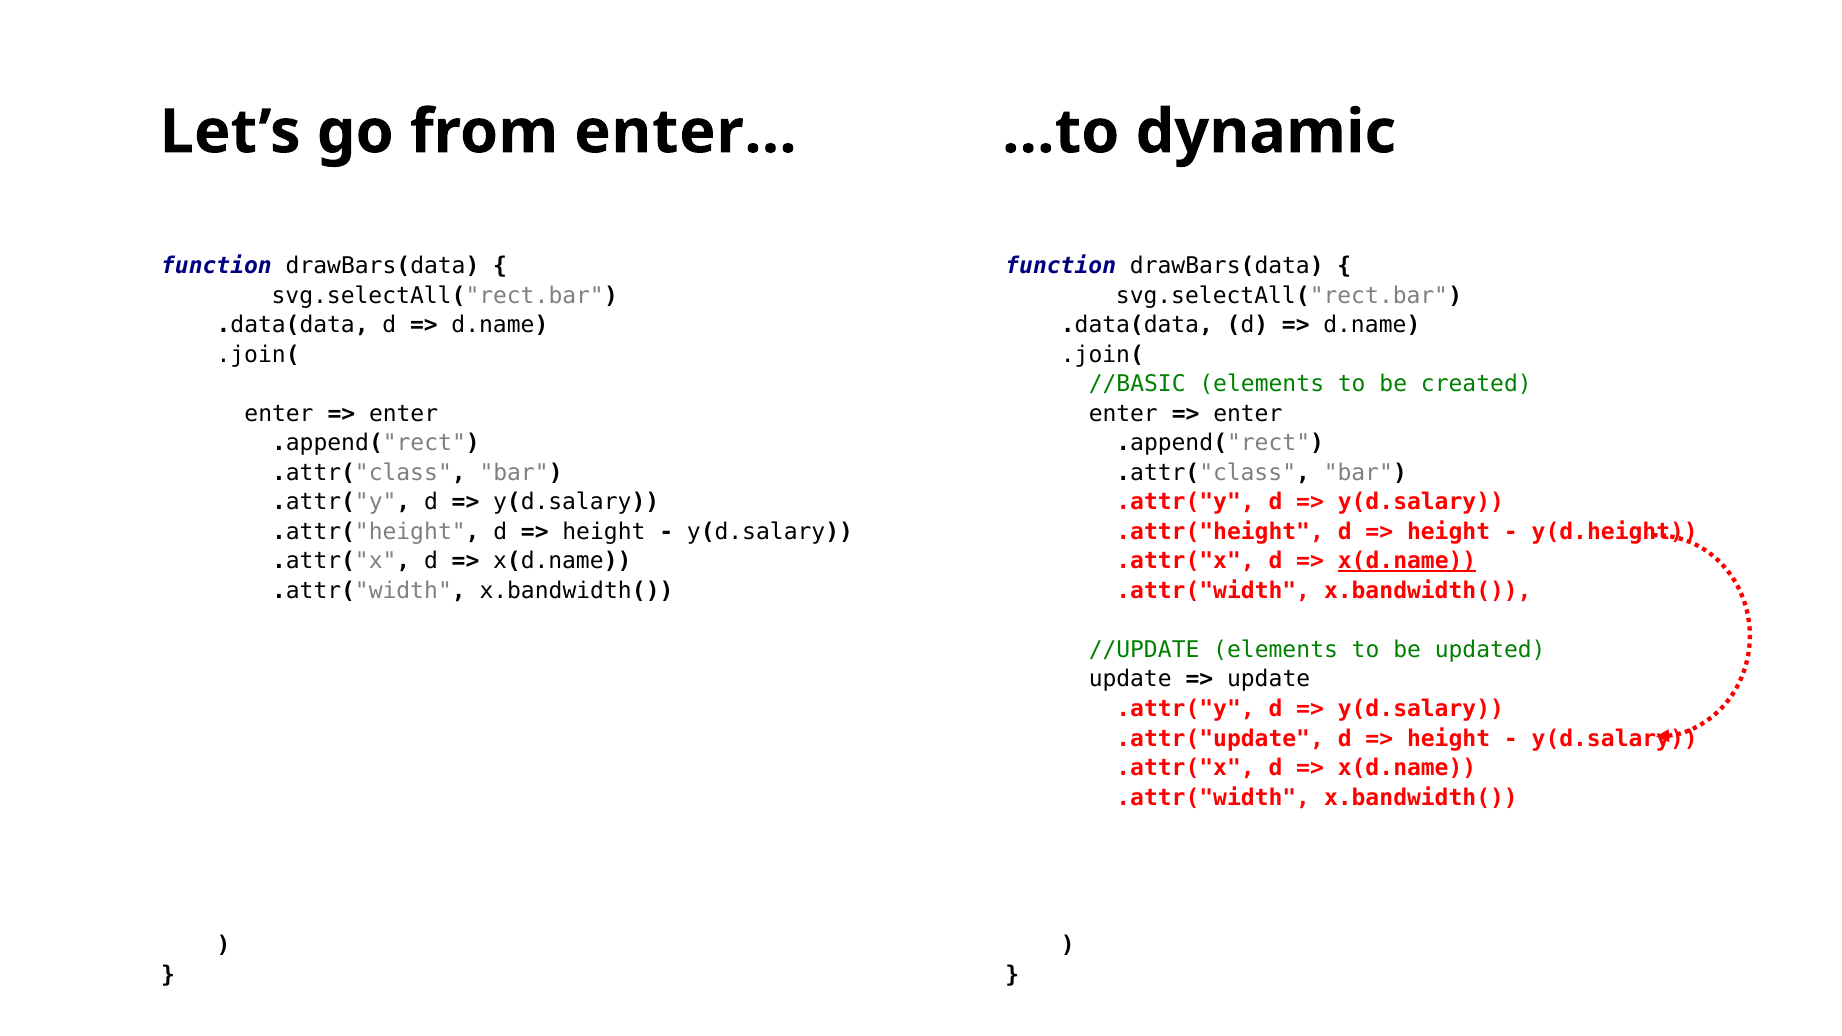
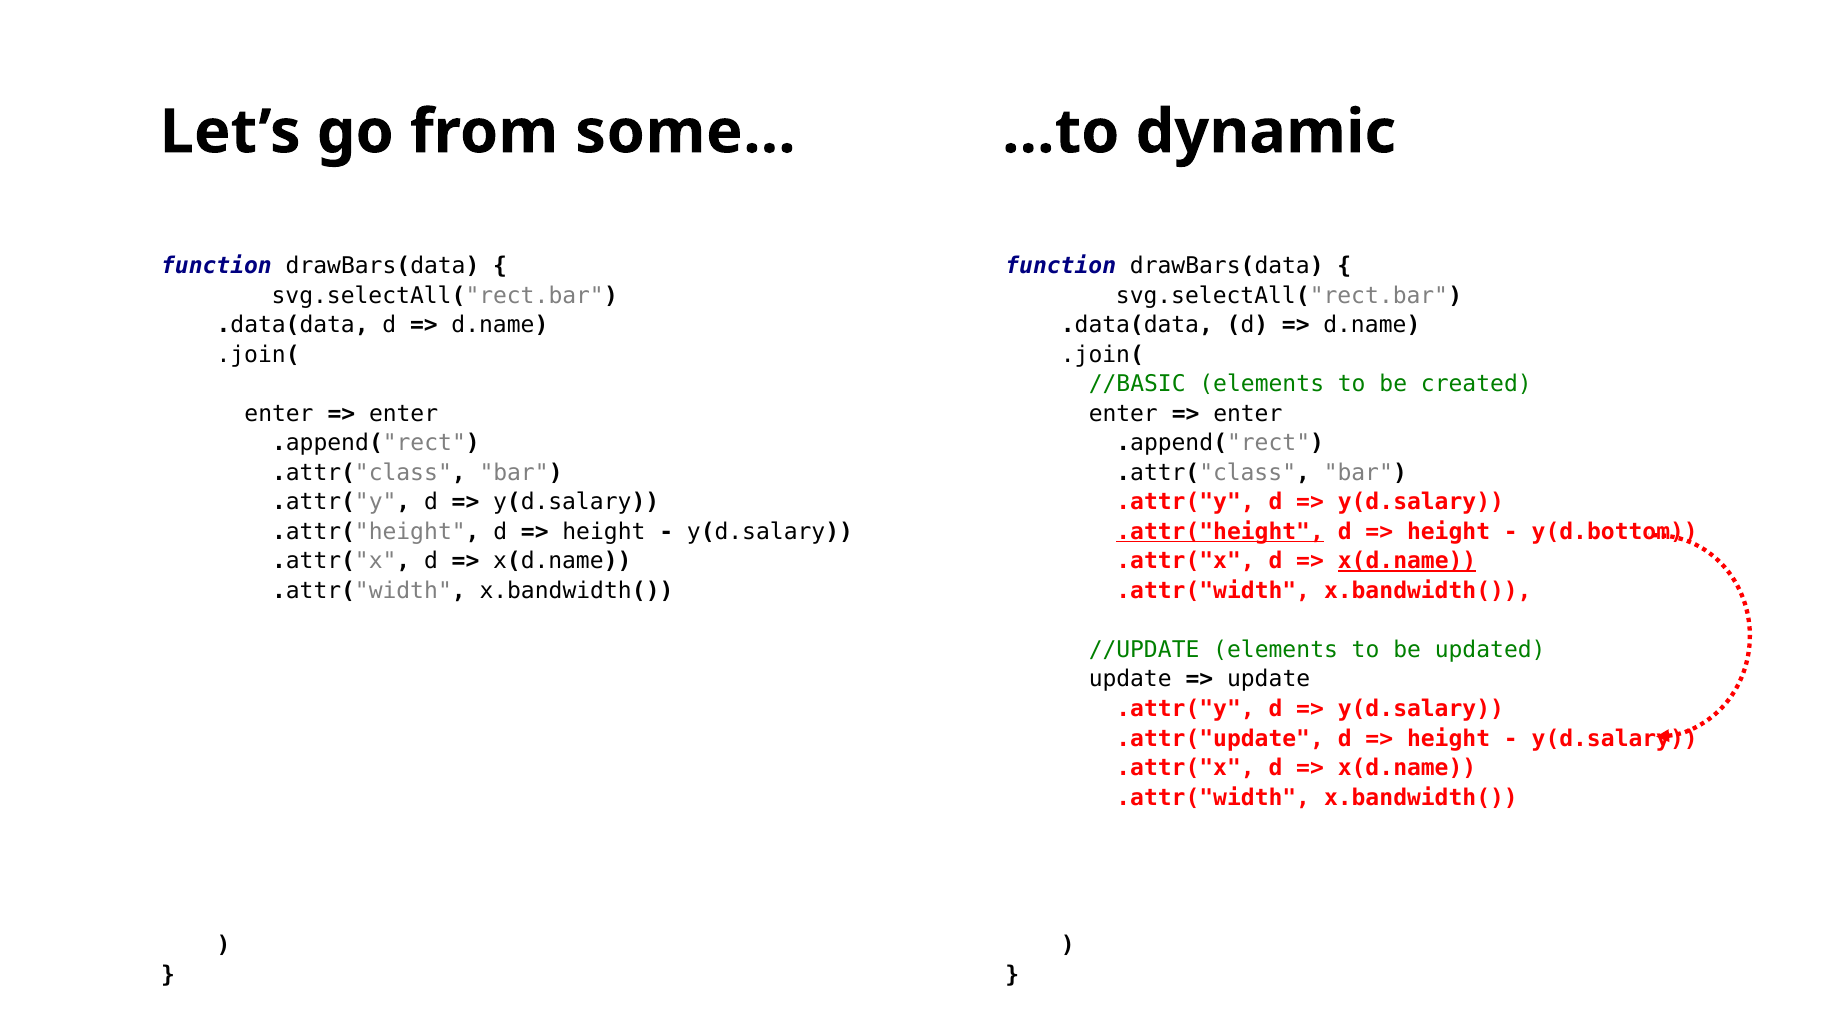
enter…: enter… -> some… (686, 132)
.attr("height underline: none -> present (1220, 532)
y(d.height: y(d.height -> y(d.bottom (1615, 532)
